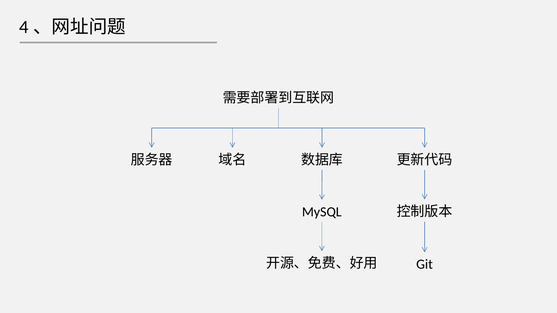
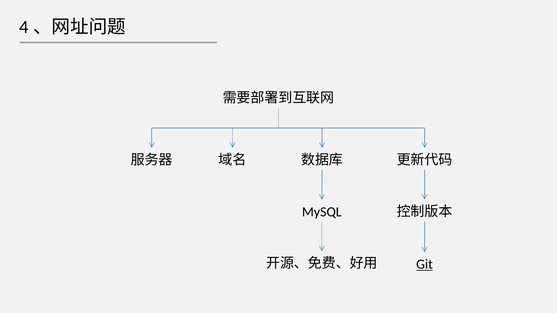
Git underline: none -> present (425, 265)
